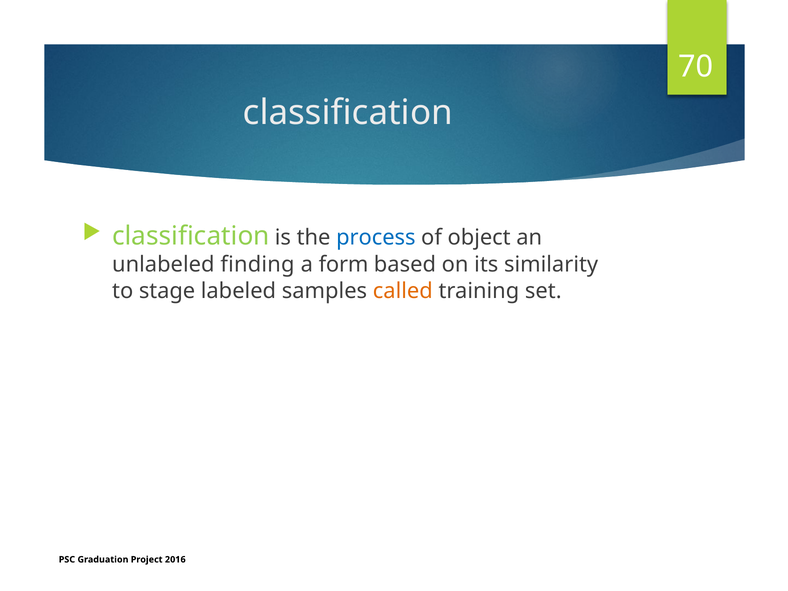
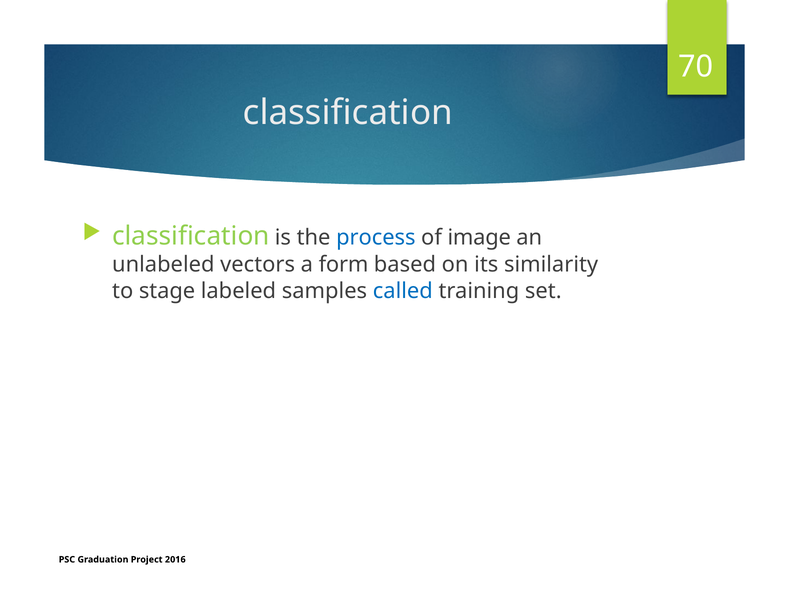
object: object -> image (479, 237)
finding: finding -> vectors (258, 265)
called colour: orange -> blue (403, 291)
